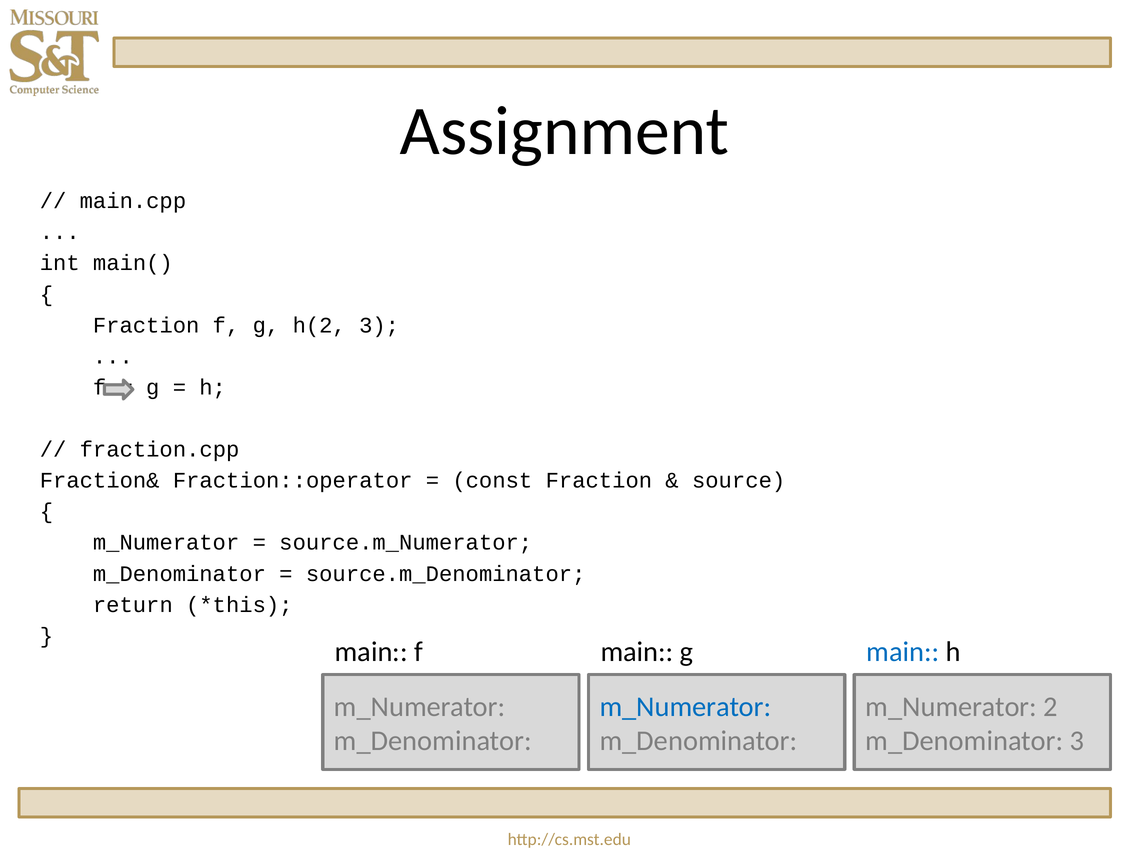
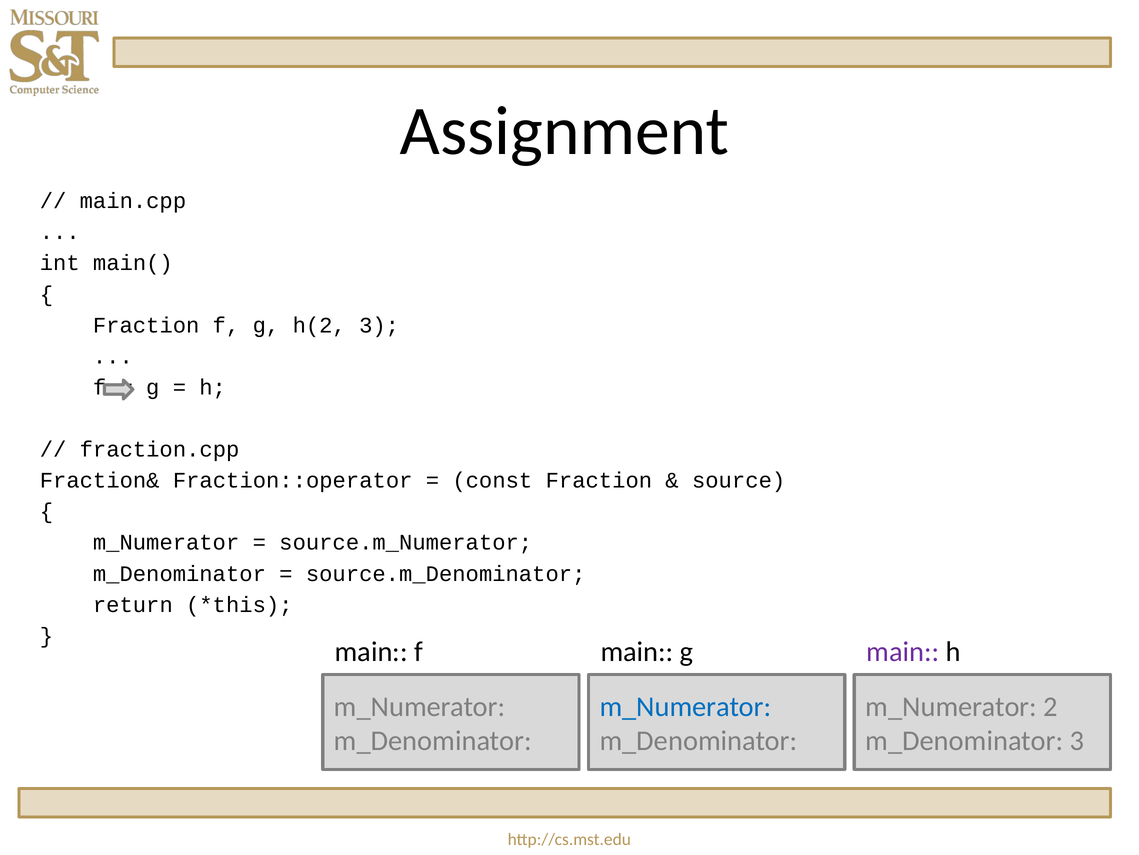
main colour: blue -> purple (903, 651)
